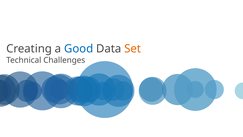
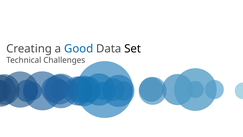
Set colour: orange -> black (133, 49)
